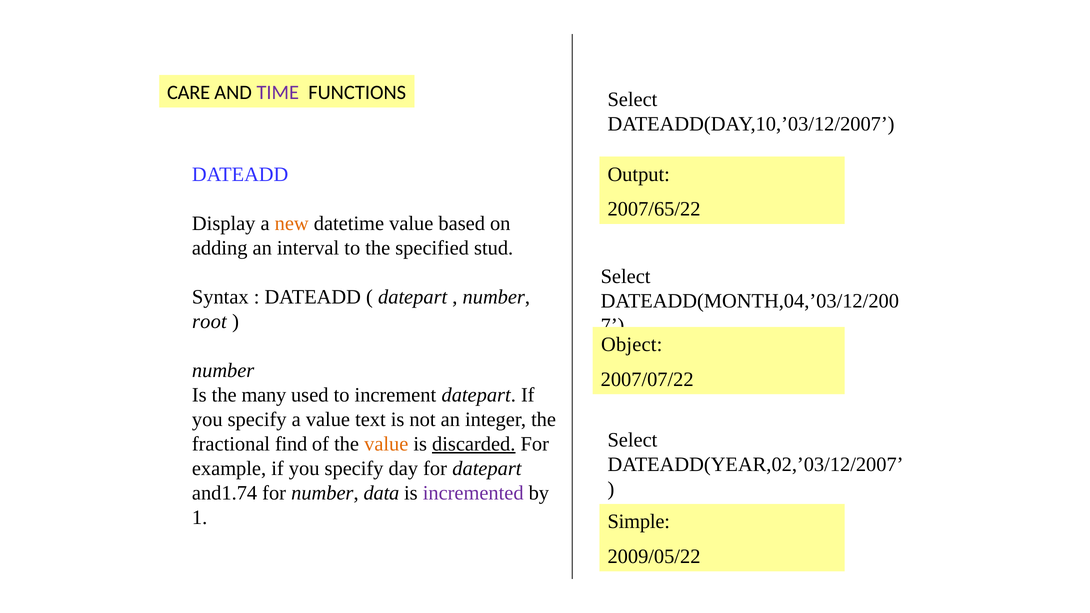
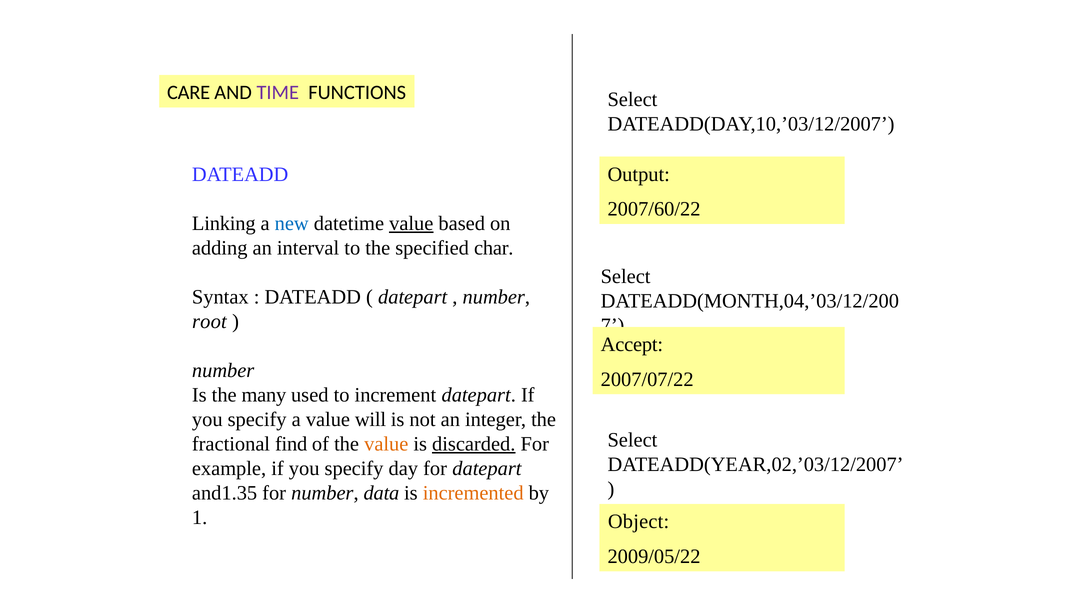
2007/65/22: 2007/65/22 -> 2007/60/22 (654, 209)
Display: Display -> Linking (224, 223)
new colour: orange -> blue (292, 223)
value underline: none -> present (411, 223)
stud: stud -> char (494, 248)
Object: Object -> Accept (632, 345)
text: text -> will (371, 420)
and1.74: and1.74 -> and1.35 (225, 493)
incremented colour: purple -> orange (473, 493)
Simple: Simple -> Object (639, 522)
